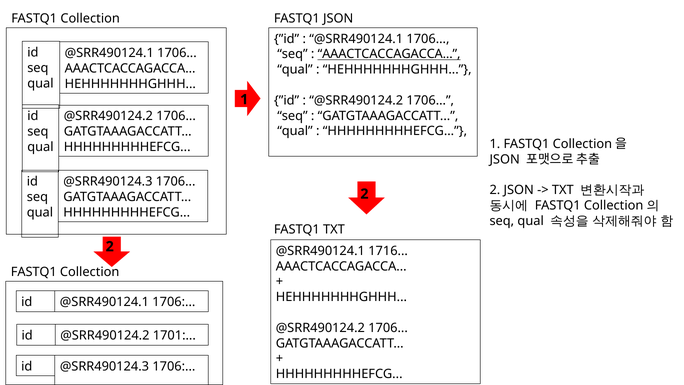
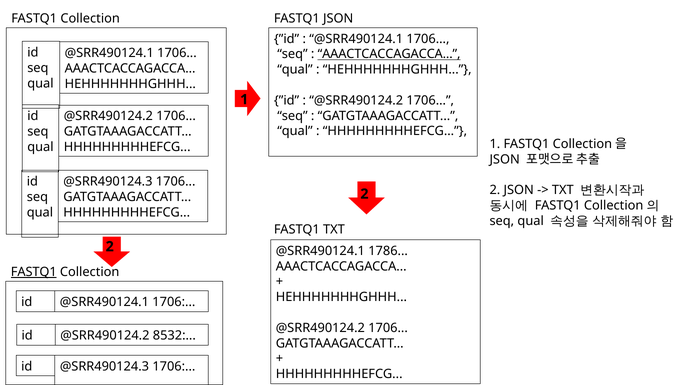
1716: 1716 -> 1786 (388, 251)
FASTQ1 underline: none -> present (34, 272)
1701: 1701 -> 8532 (174, 335)
